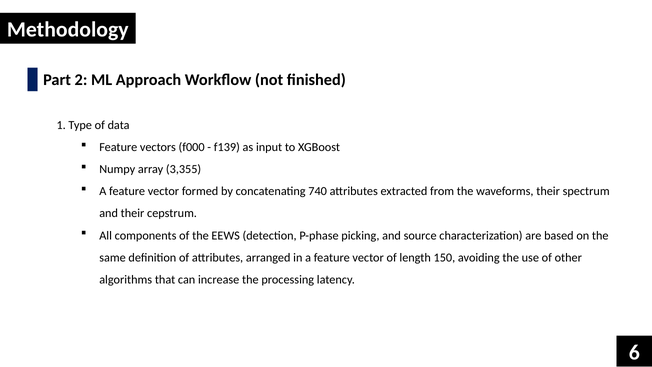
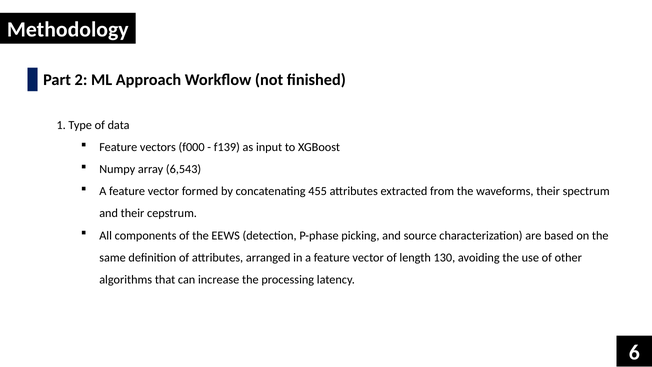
3,355: 3,355 -> 6,543 (184, 169)
740: 740 -> 455 (318, 191)
150: 150 -> 130 (444, 257)
